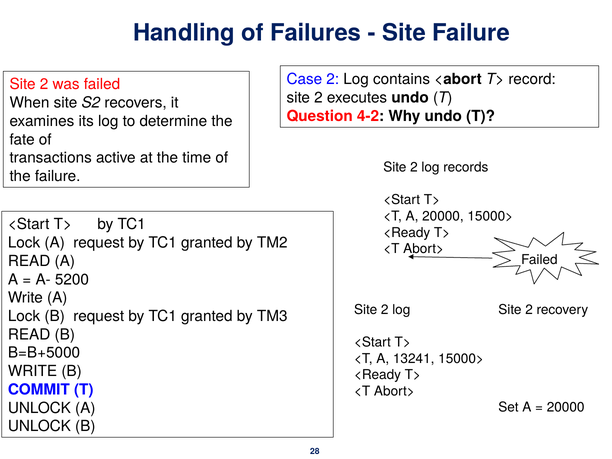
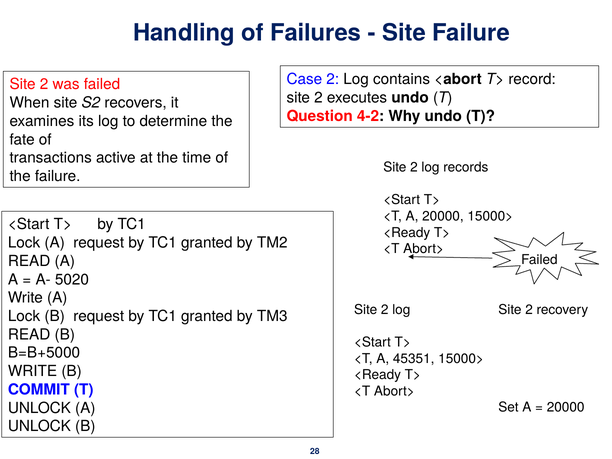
5200: 5200 -> 5020 (72, 280)
13241: 13241 -> 45351 (414, 359)
